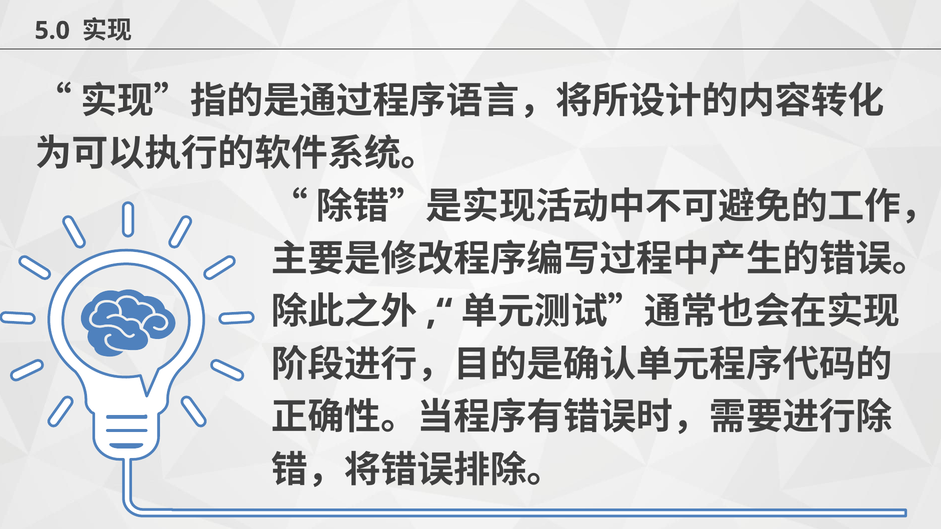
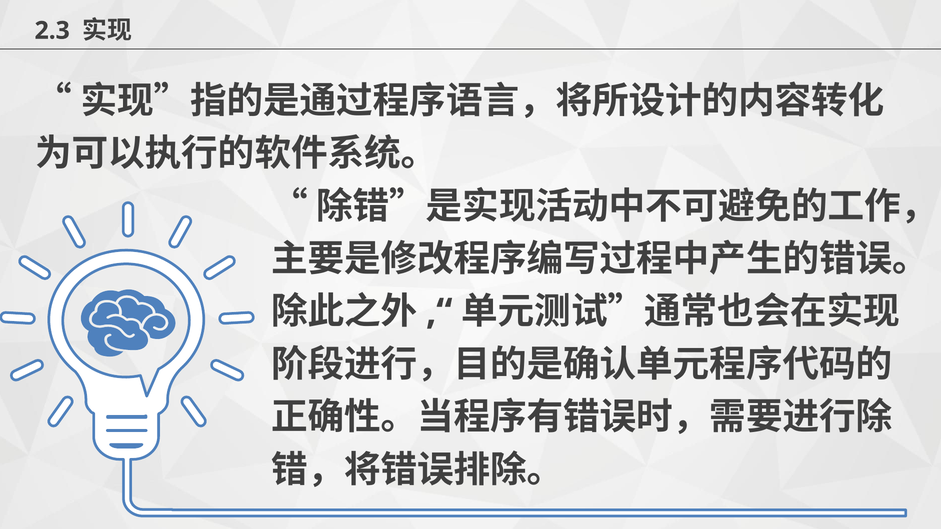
5.0: 5.0 -> 2.3 (52, 31)
